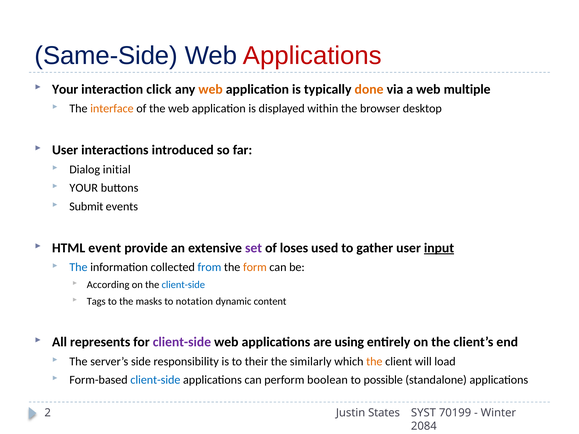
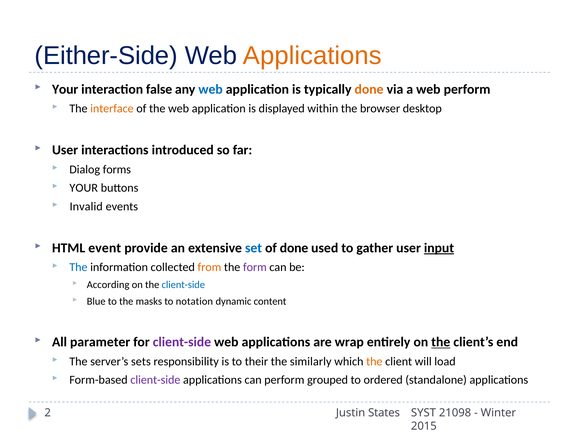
Same-Side: Same-Side -> Either-Side (106, 56)
Applications colour: red -> orange (312, 56)
click: click -> false (159, 89)
web colour: orange -> blue (211, 89)
web multiple: multiple -> perform (467, 89)
initial: initial -> forms (117, 170)
Submit: Submit -> Invalid (86, 207)
set colour: purple -> blue (254, 248)
of loses: loses -> done (294, 248)
from colour: blue -> orange (209, 267)
form colour: orange -> purple (255, 267)
Tags: Tags -> Blue (96, 301)
represents: represents -> parameter (100, 342)
using: using -> wrap (349, 342)
the underline: none -> present (441, 342)
side: side -> sets (141, 362)
client-side colour: blue -> purple (155, 380)
boolean: boolean -> grouped (328, 380)
possible: possible -> ordered (383, 380)
70199: 70199 -> 21098 (455, 413)
2084: 2084 -> 2015 (424, 426)
